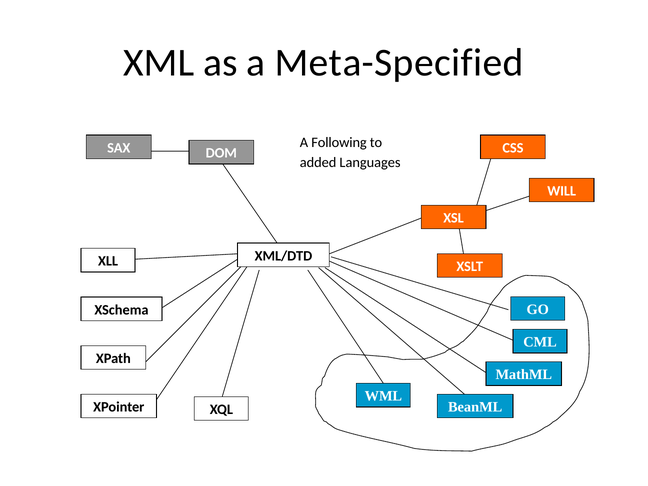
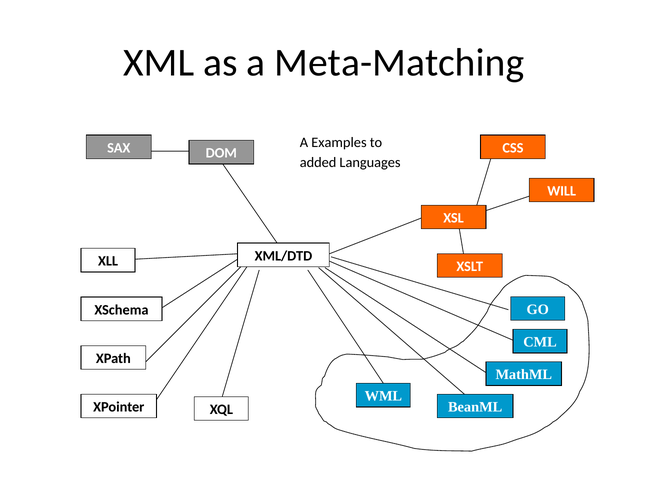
Meta-Specified: Meta-Specified -> Meta-Matching (399, 63)
Following: Following -> Examples (339, 142)
